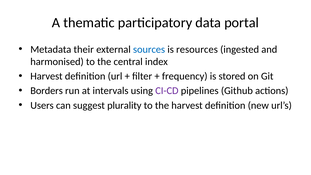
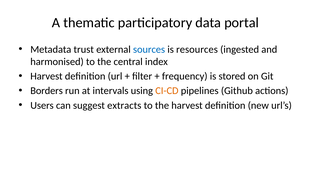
their: their -> trust (84, 49)
CI-CD colour: purple -> orange (167, 91)
plurality: plurality -> extracts (124, 105)
